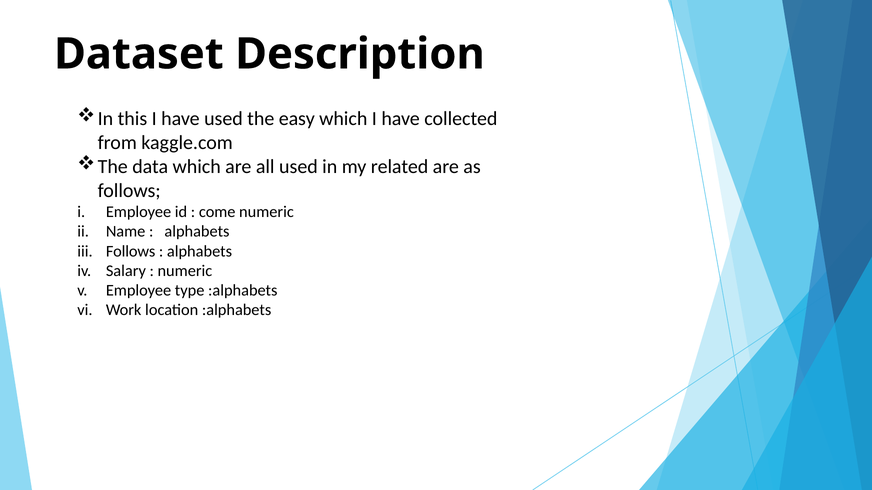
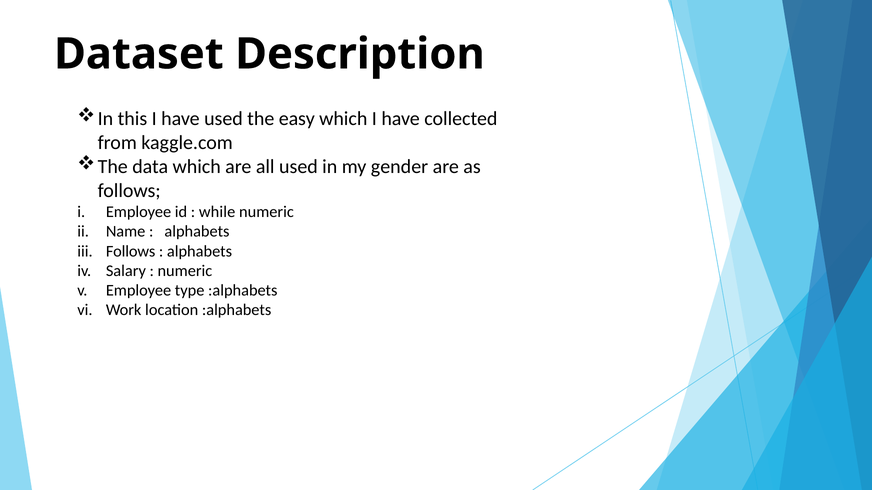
related: related -> gender (400, 167)
come: come -> while (217, 212)
